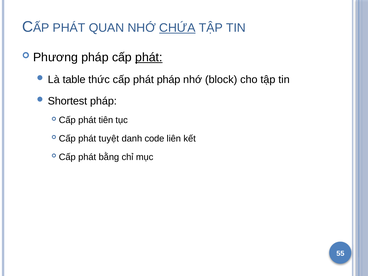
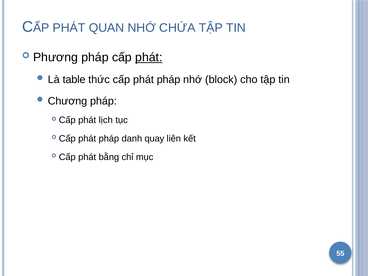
CHỨA underline: present -> none (177, 28)
Shortest: Shortest -> Chương (67, 101)
tiên: tiên -> lịch (106, 120)
tuyệt: tuyệt -> pháp (109, 139)
code: code -> quay (154, 139)
